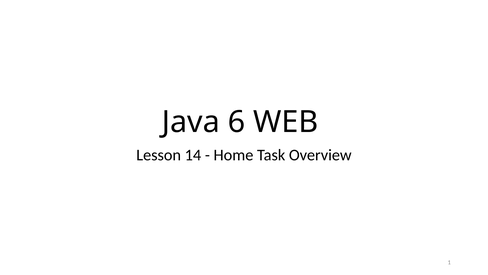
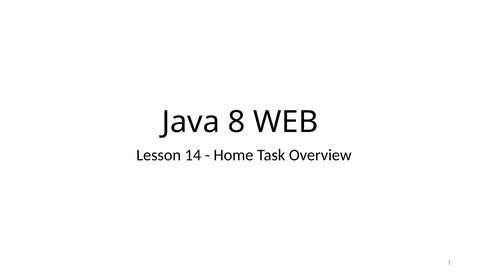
6: 6 -> 8 (236, 122)
